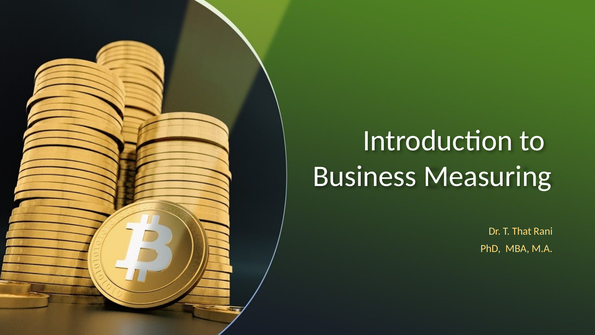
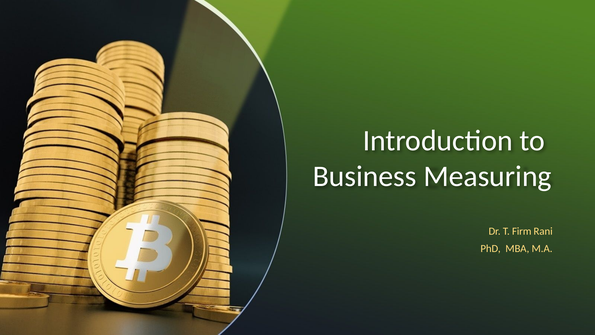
That: That -> Firm (522, 231)
